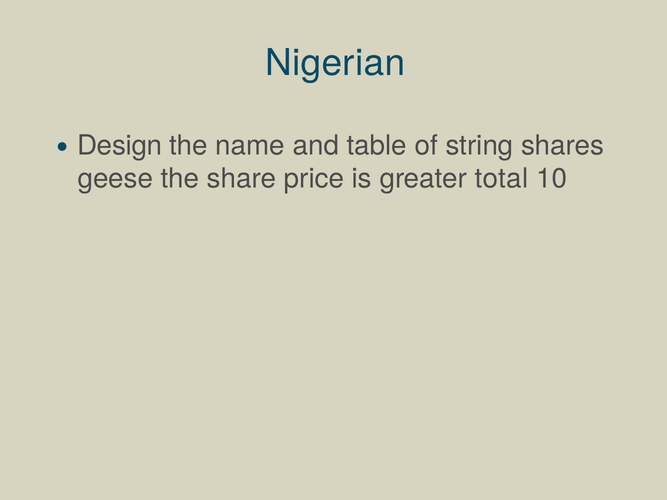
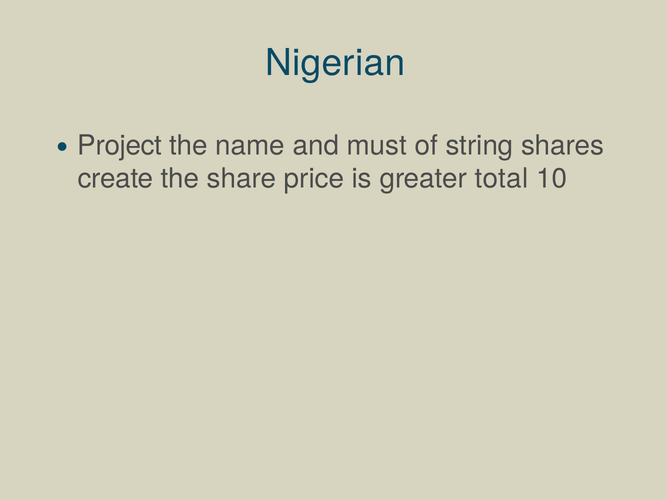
Design: Design -> Project (120, 146)
table: table -> must (377, 146)
geese: geese -> create (116, 179)
